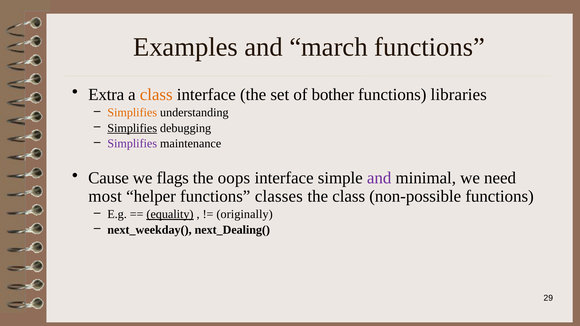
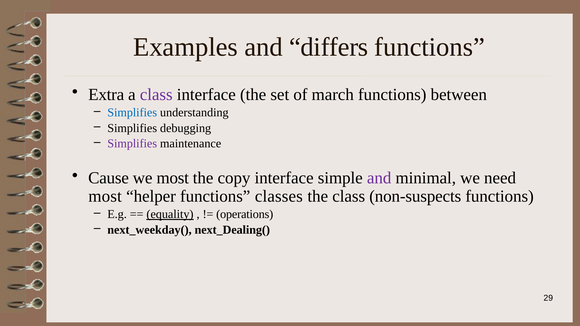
march: march -> differs (329, 47)
class colour: orange -> purple (156, 95)
bother: bother -> march (333, 95)
libraries: libraries -> between (459, 95)
Simplifies colour: orange -> blue (132, 113)
Simplifies underline: present -> none (132, 128)
we flags: flags -> most (173, 178)
oops: oops -> copy (234, 178)
non-possible: non-possible -> non-suspects (415, 196)
originally: originally -> operations (245, 214)
